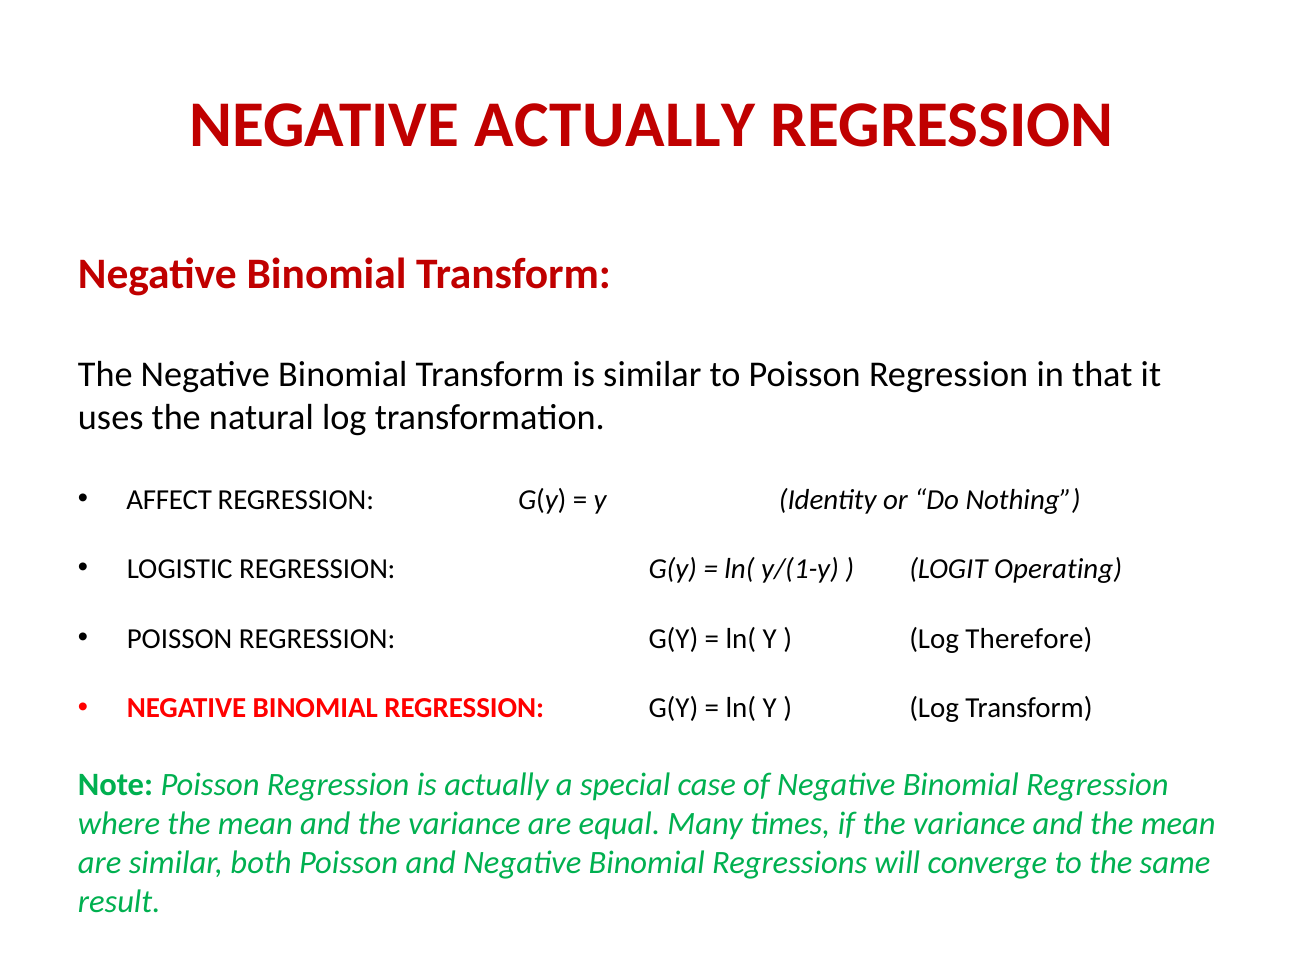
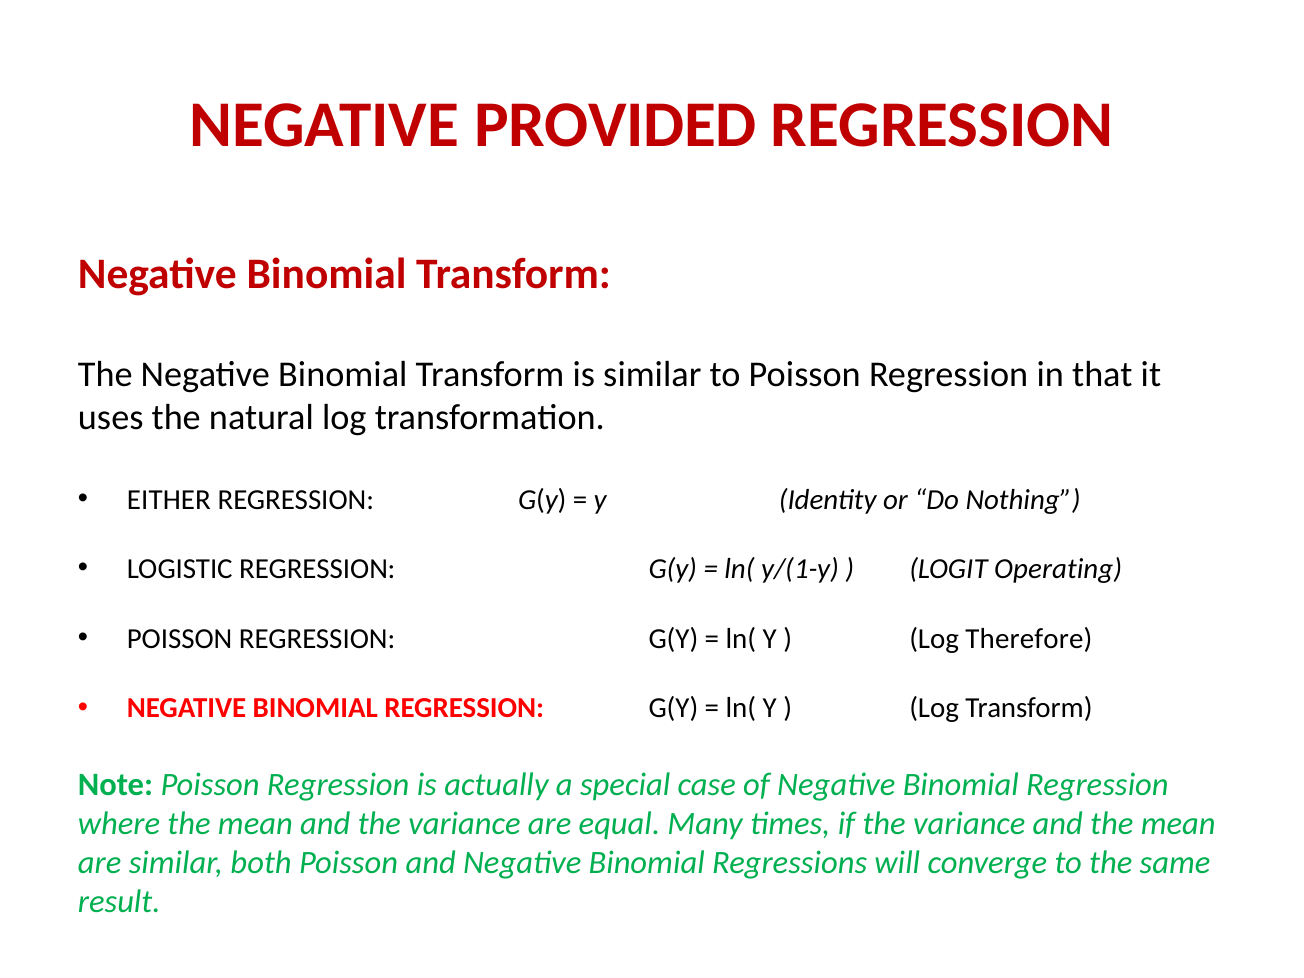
NEGATIVE ACTUALLY: ACTUALLY -> PROVIDED (615, 125)
AFFECT: AFFECT -> EITHER (169, 500)
